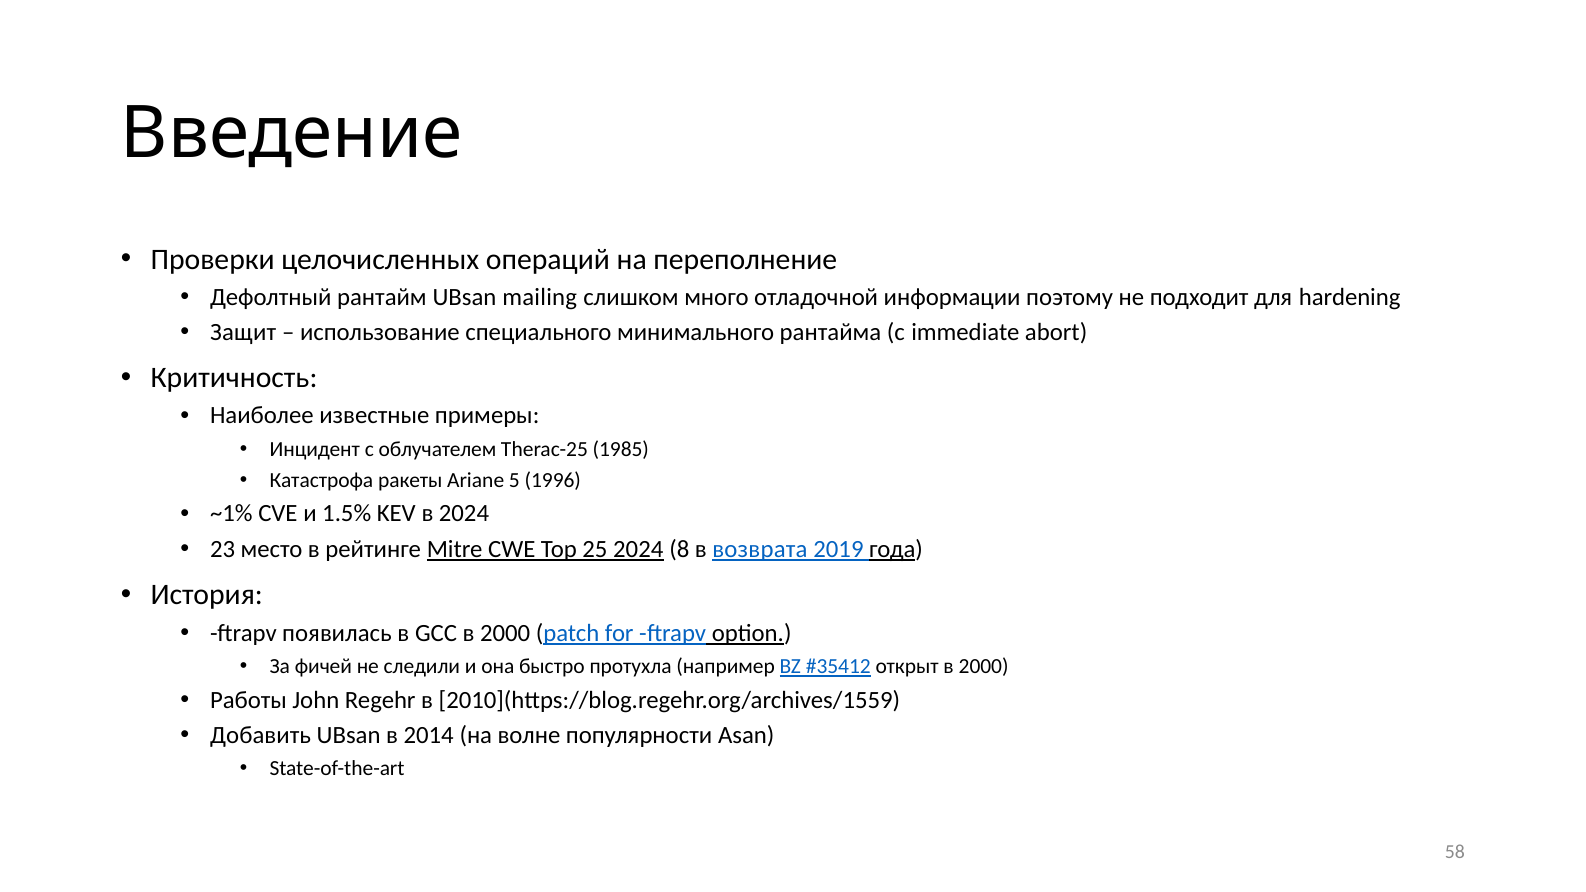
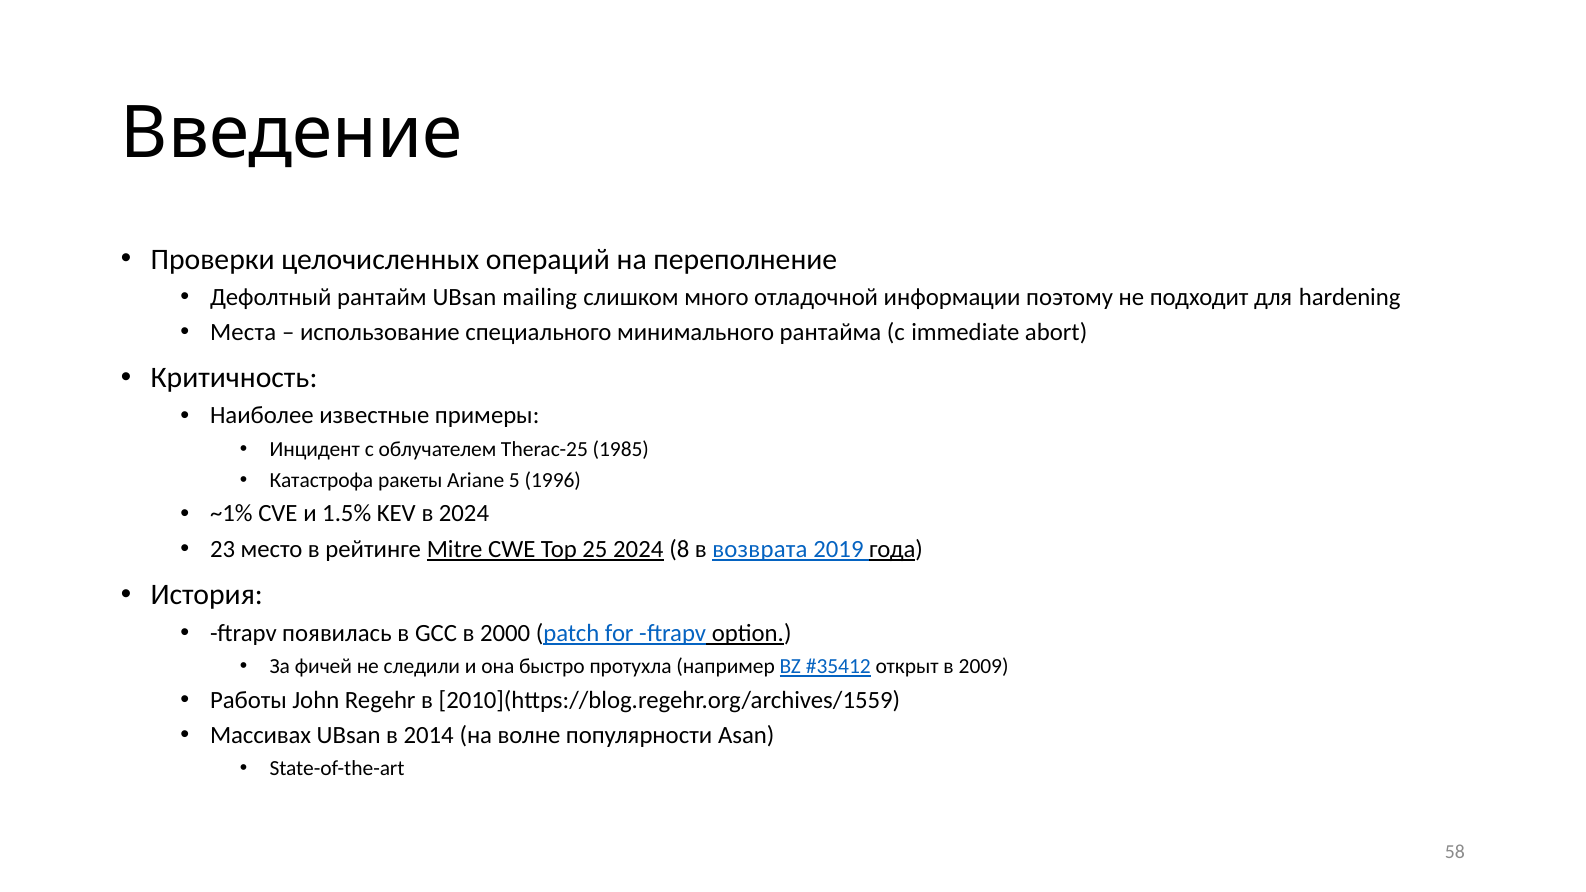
Защит: Защит -> Места (243, 332)
открыт в 2000: 2000 -> 2009 (984, 667)
Добавить: Добавить -> Массивах (261, 735)
